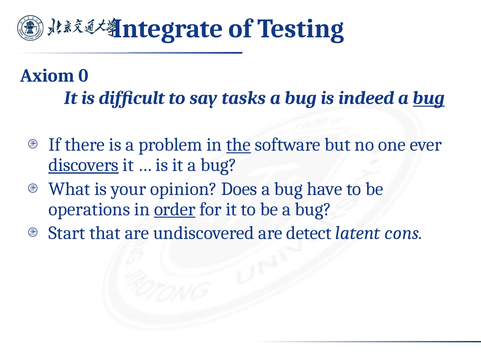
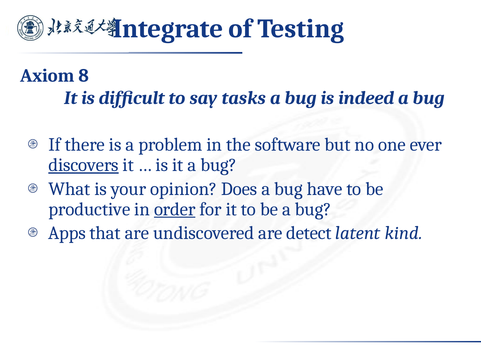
0: 0 -> 8 (84, 76)
bug underline: present -> none (429, 98)
the underline: present -> none (239, 145)
operations: operations -> productive (89, 209)
Start: Start -> Apps (67, 233)
cons: cons -> kind (404, 233)
